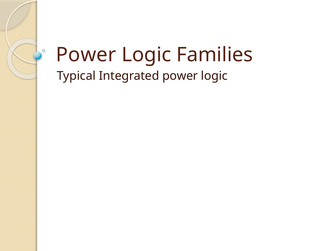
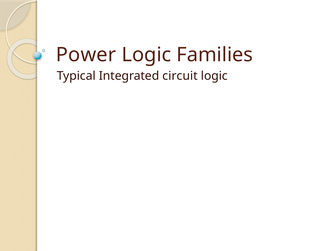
Integrated power: power -> circuit (180, 76)
